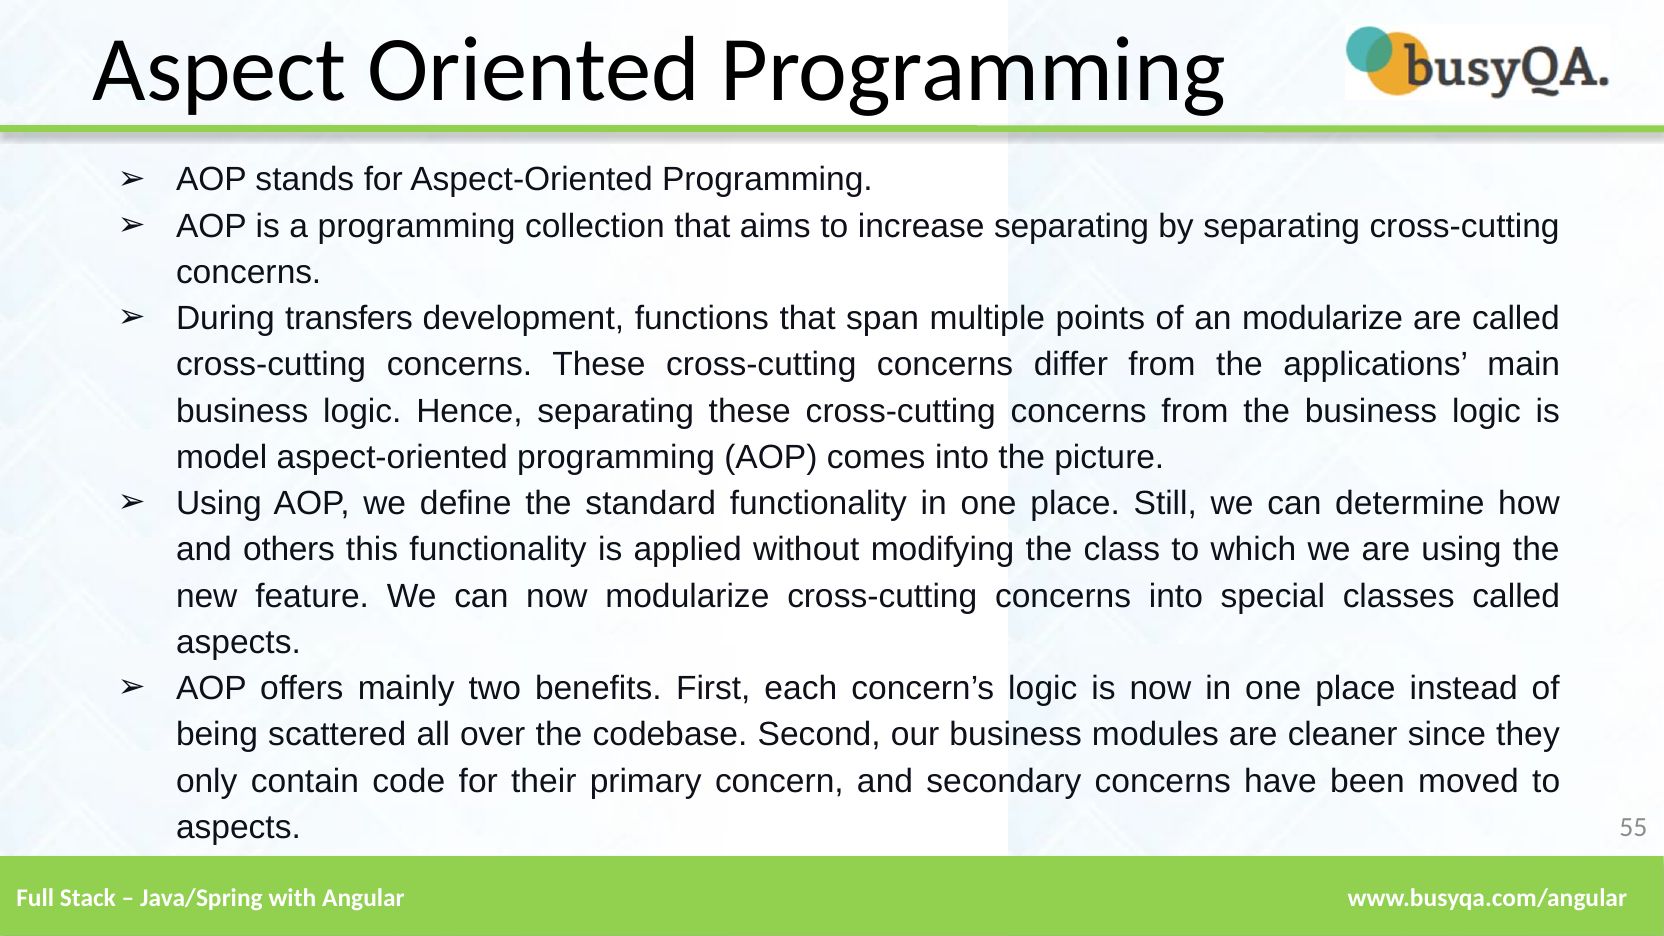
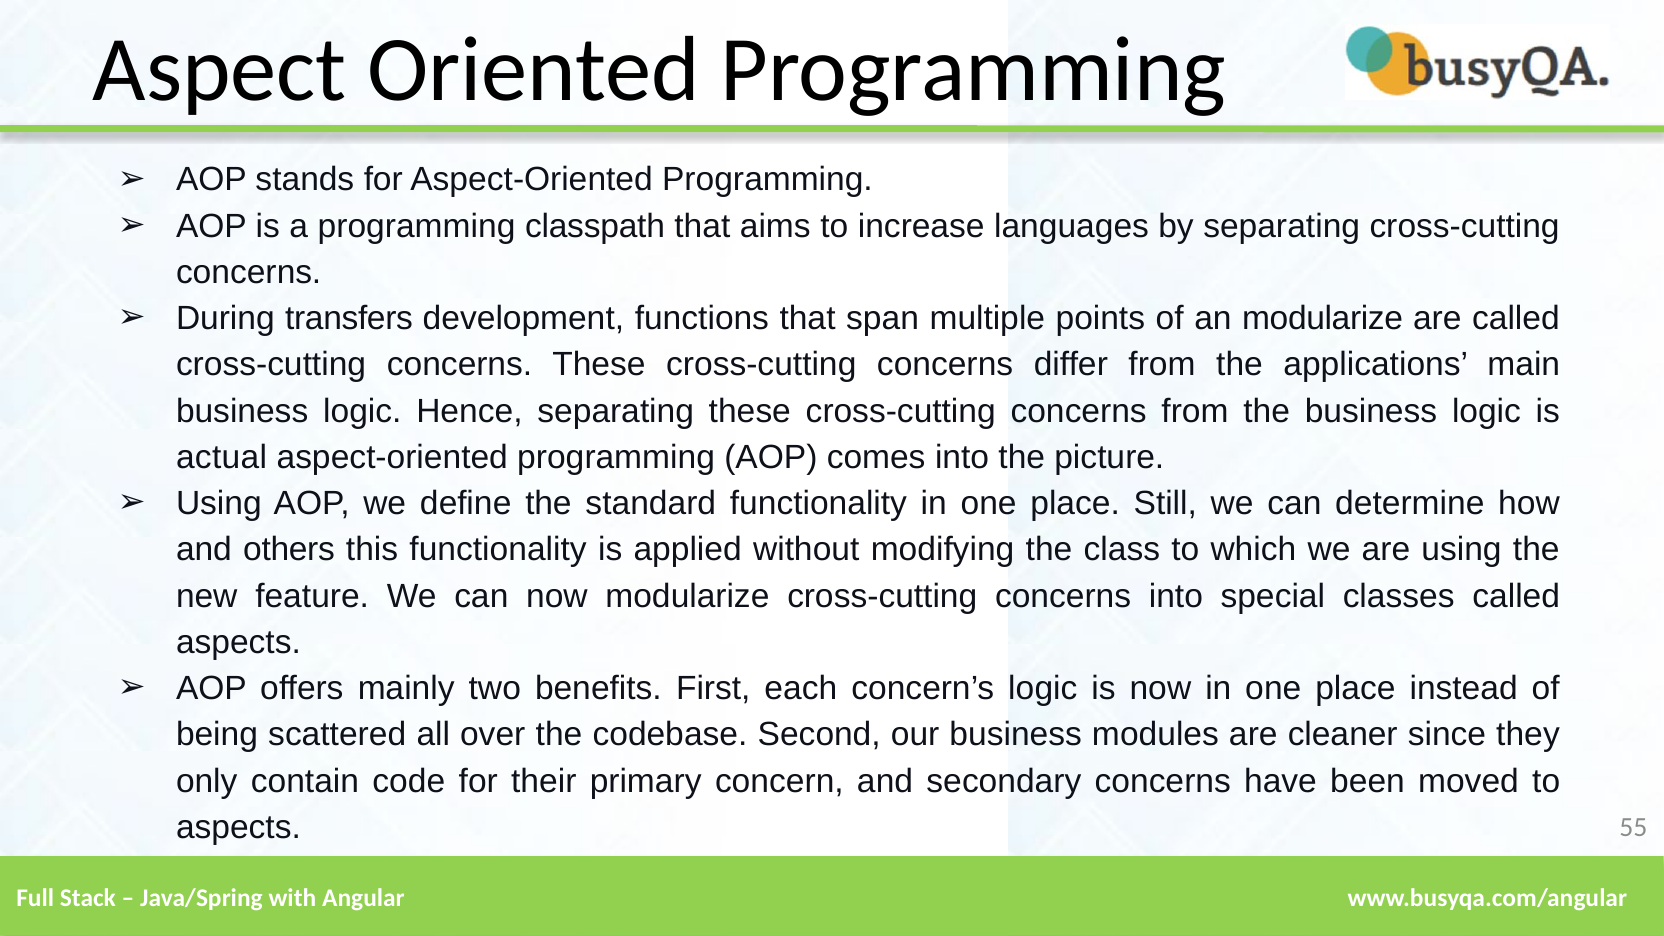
collection: collection -> classpath (595, 226)
increase separating: separating -> languages (1072, 226)
model: model -> actual (222, 457)
